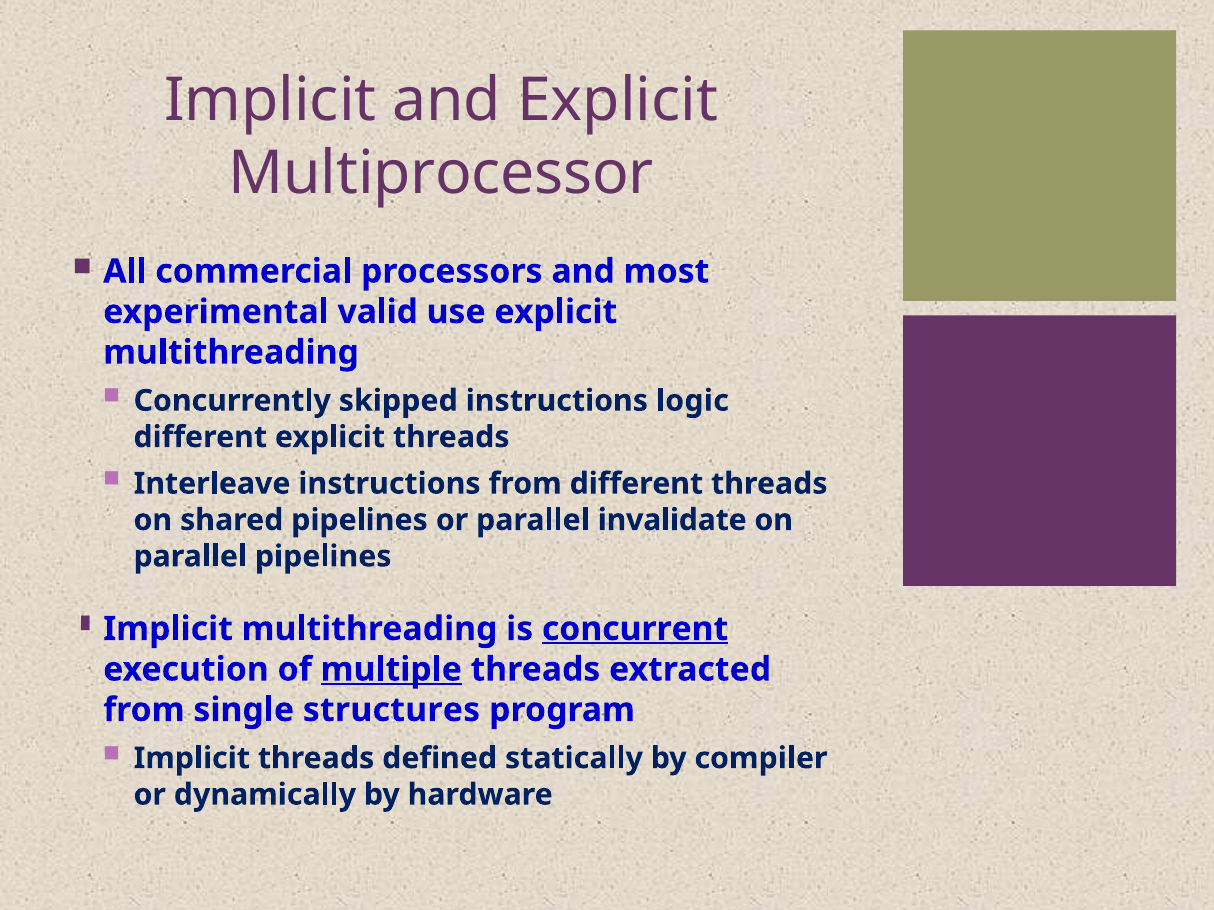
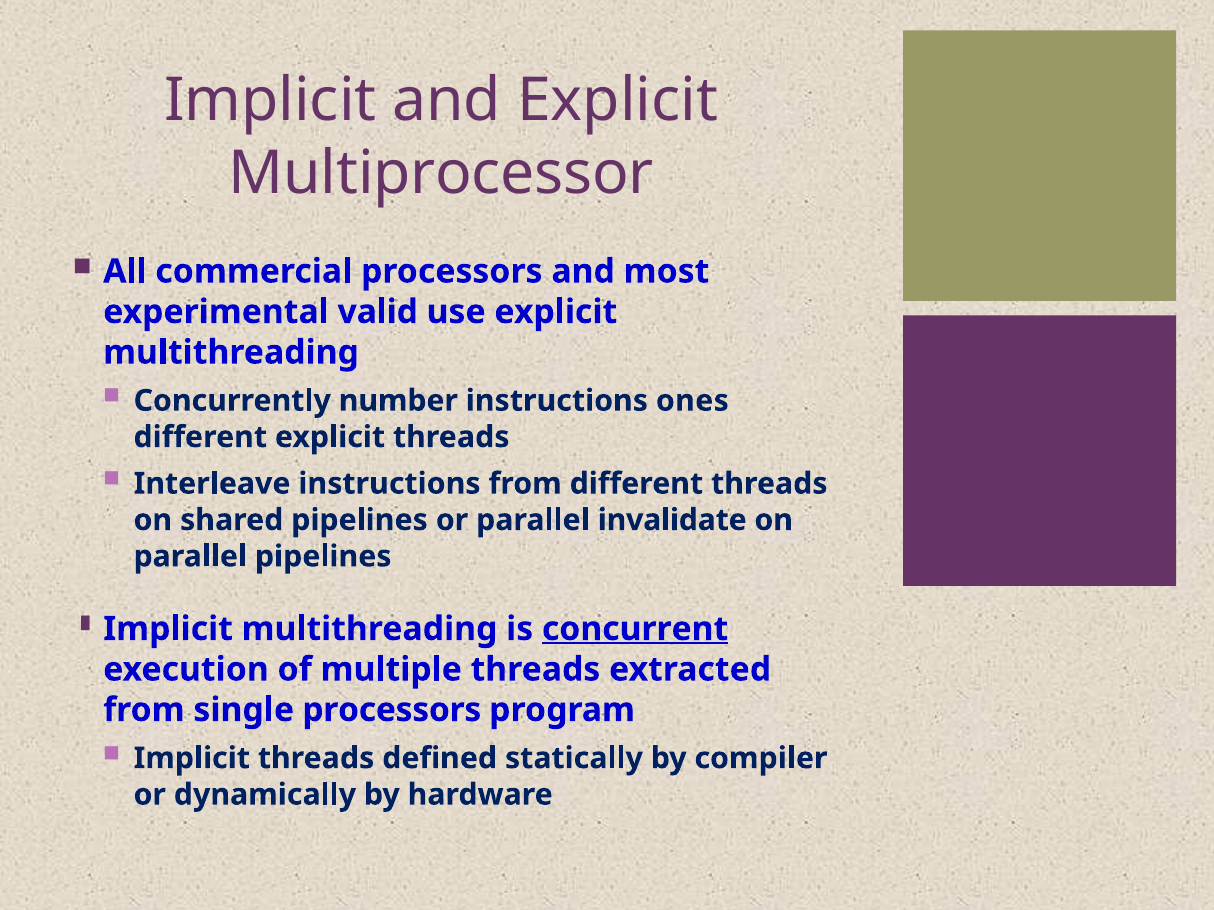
skipped: skipped -> number (398, 401)
logic: logic -> ones (692, 401)
multiple underline: present -> none (391, 670)
structures: structures -> processors (392, 710)
